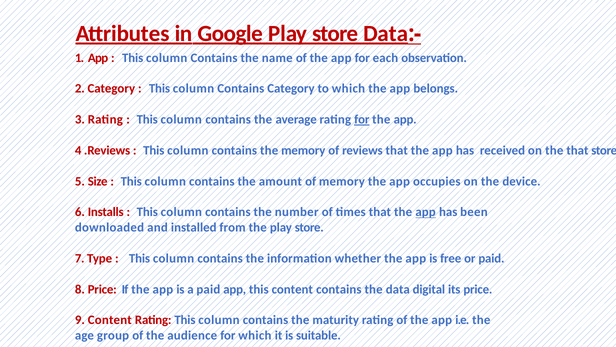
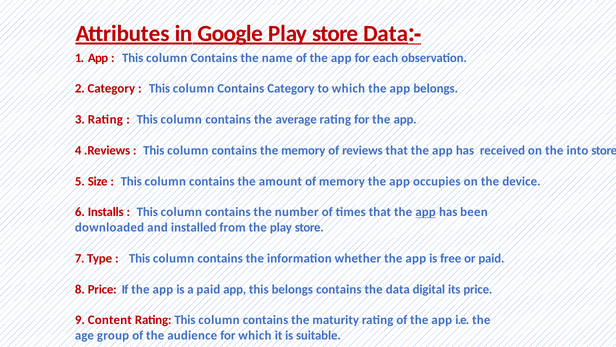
for underline: present -> none (362, 119)
the that: that -> into (577, 150)
this content: content -> belongs (292, 289)
